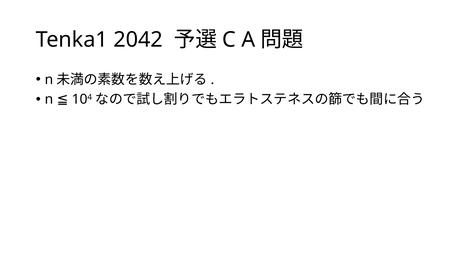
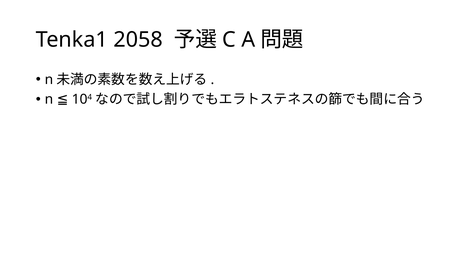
2042: 2042 -> 2058 (138, 40)
